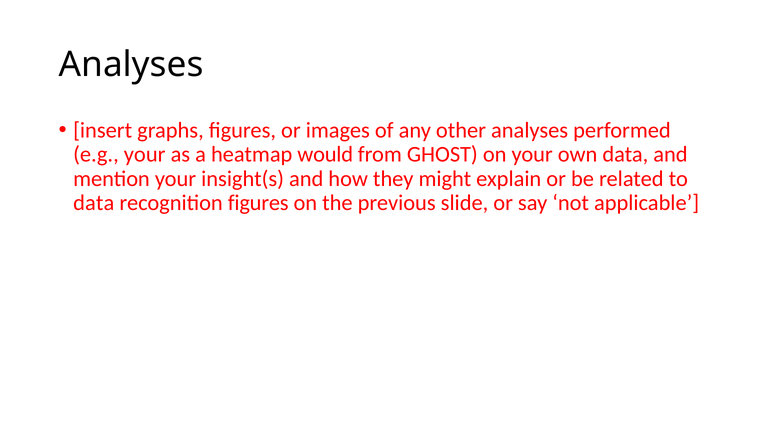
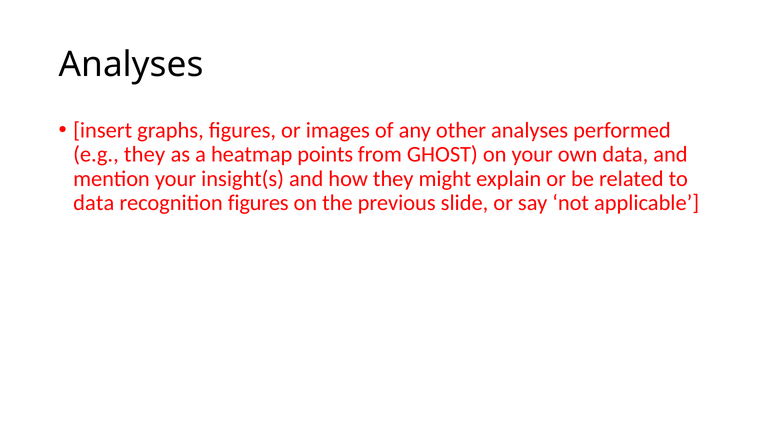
e.g your: your -> they (145, 154)
would: would -> points (325, 154)
